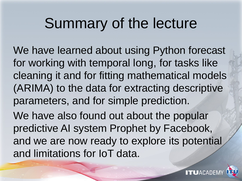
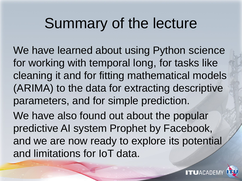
forecast: forecast -> science (207, 51)
